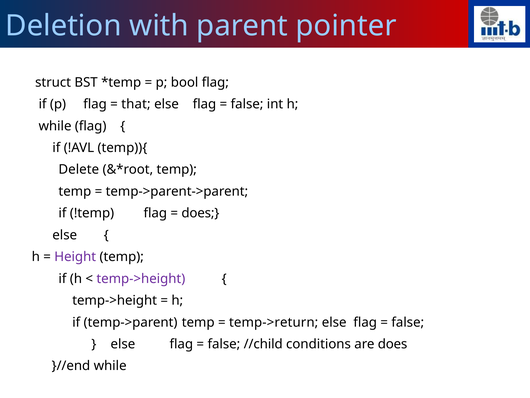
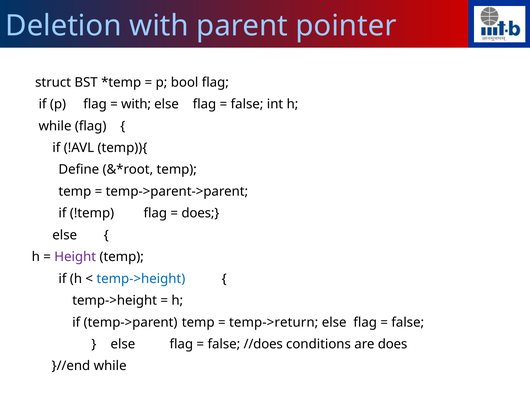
that: that -> with (136, 104)
Delete: Delete -> Define (79, 169)
temp->height colour: purple -> blue (141, 278)
//child: //child -> //does (263, 344)
